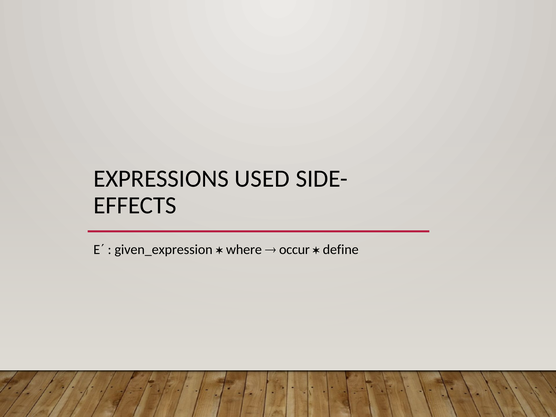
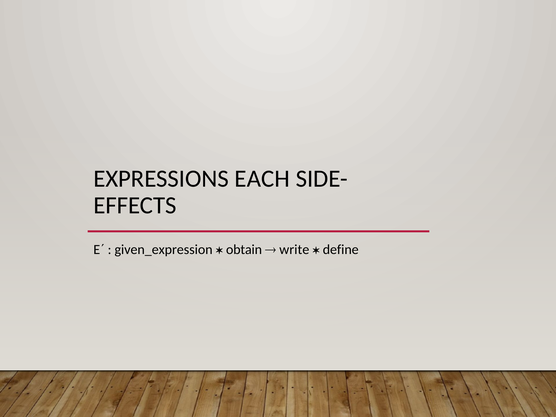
USED: USED -> EACH (262, 179)
where: where -> obtain (244, 250)
occur: occur -> write (294, 250)
